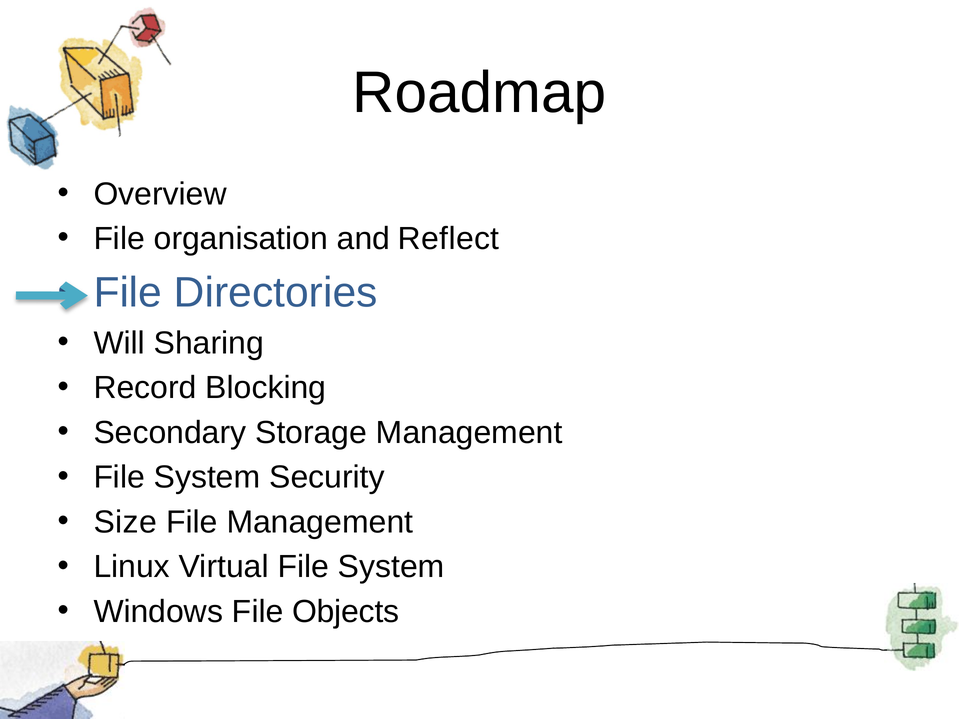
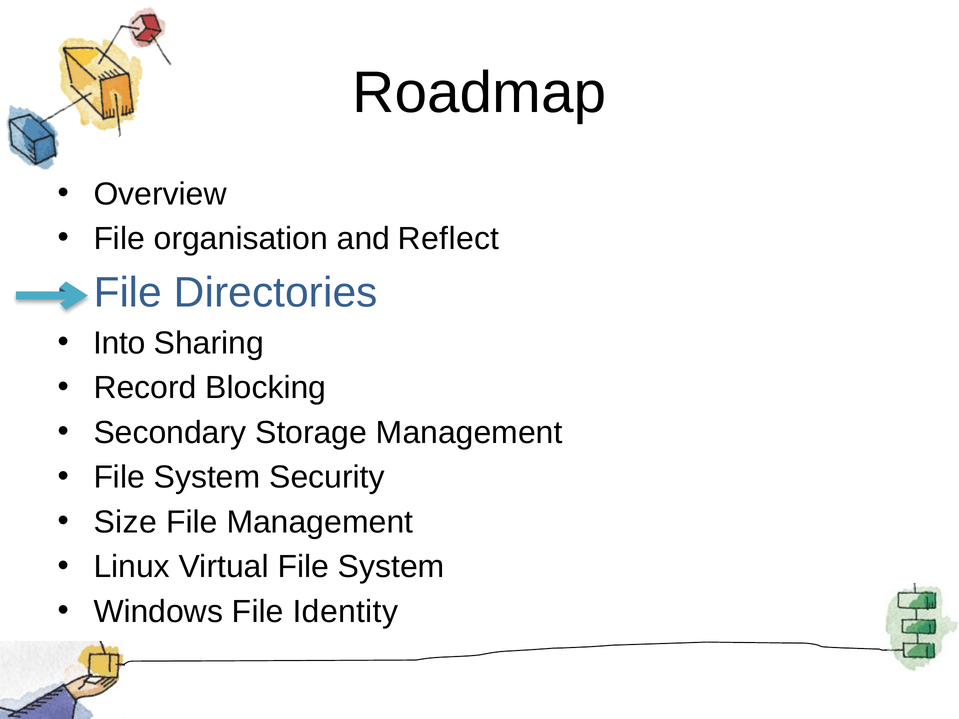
Will: Will -> Into (119, 343)
Objects: Objects -> Identity (345, 612)
